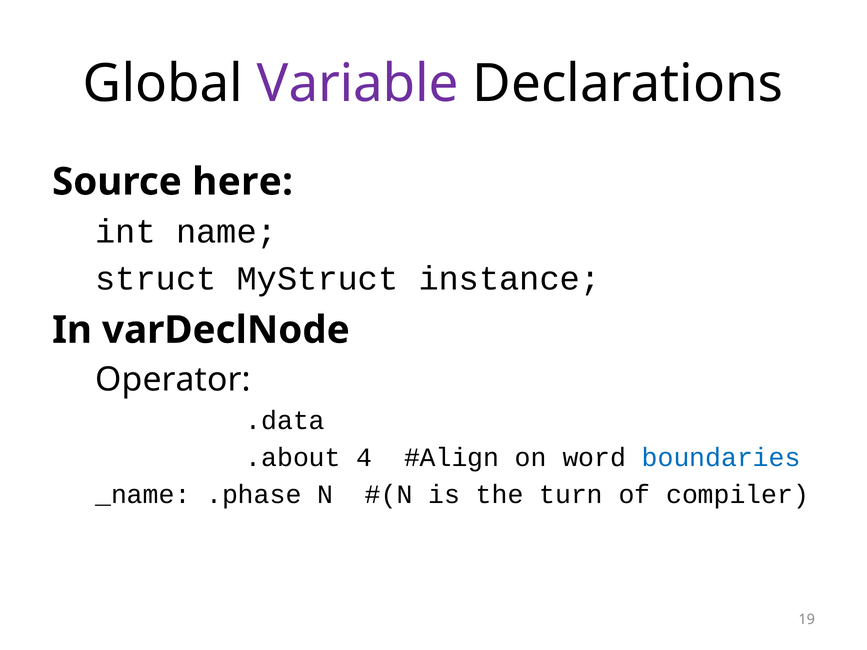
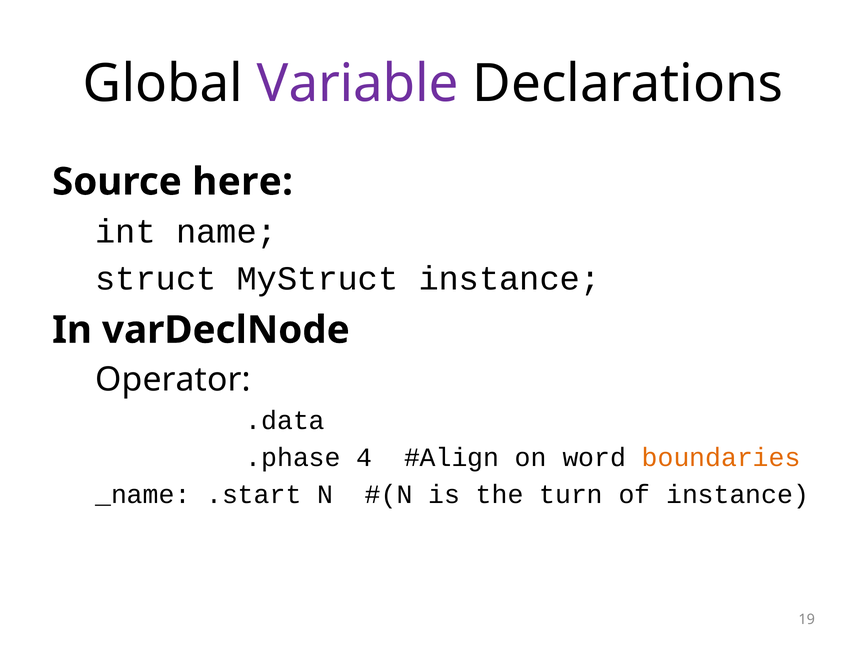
.about: .about -> .phase (293, 458)
boundaries colour: blue -> orange (721, 458)
.phase: .phase -> .start (254, 495)
of compiler: compiler -> instance (738, 495)
